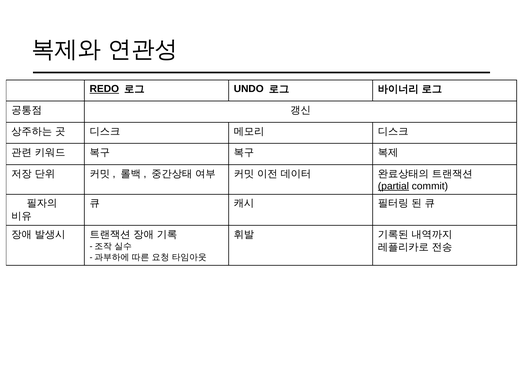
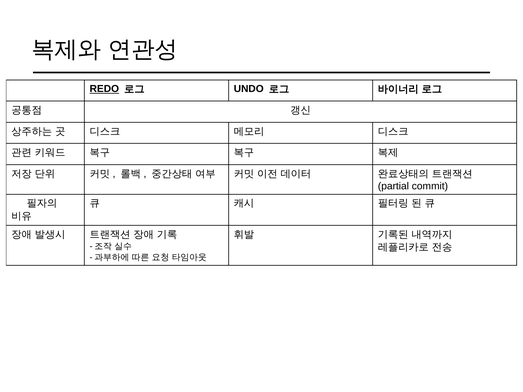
partial underline: present -> none (393, 186)
